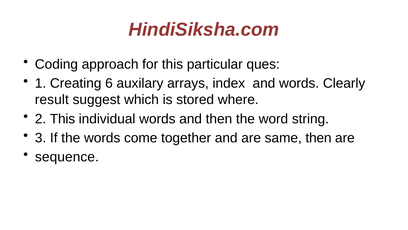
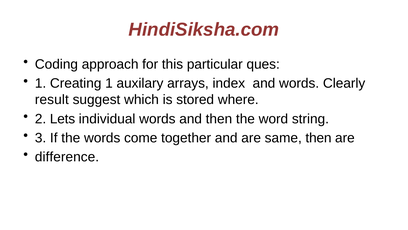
Creating 6: 6 -> 1 (109, 83)
2 This: This -> Lets (63, 119)
sequence: sequence -> difference (67, 157)
